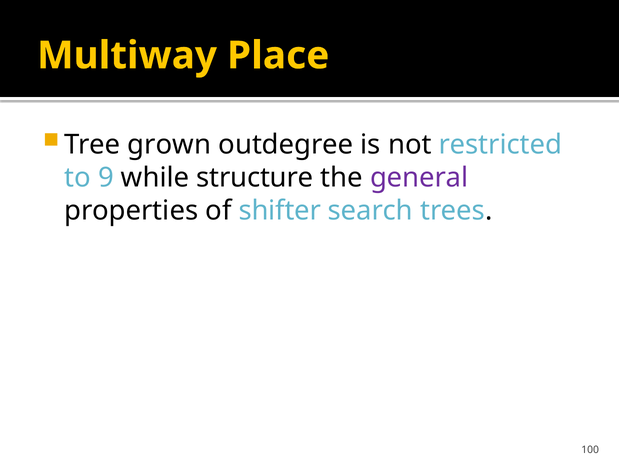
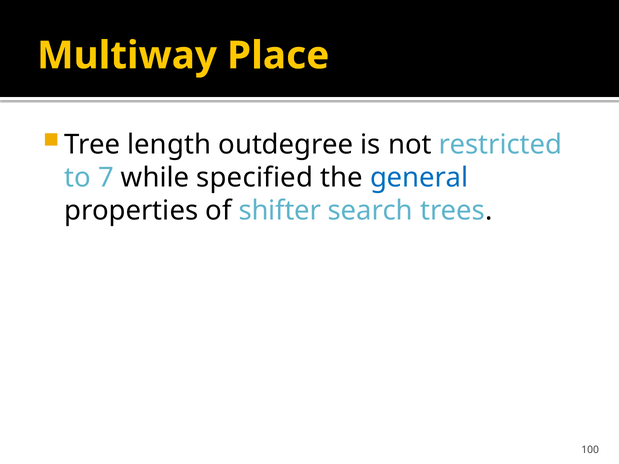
grown: grown -> length (169, 145)
9: 9 -> 7 (106, 178)
structure: structure -> specified (255, 178)
general colour: purple -> blue (419, 178)
